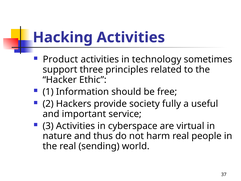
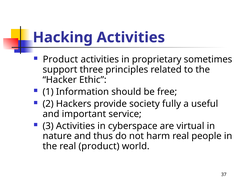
technology: technology -> proprietary (157, 59)
real sending: sending -> product (99, 146)
